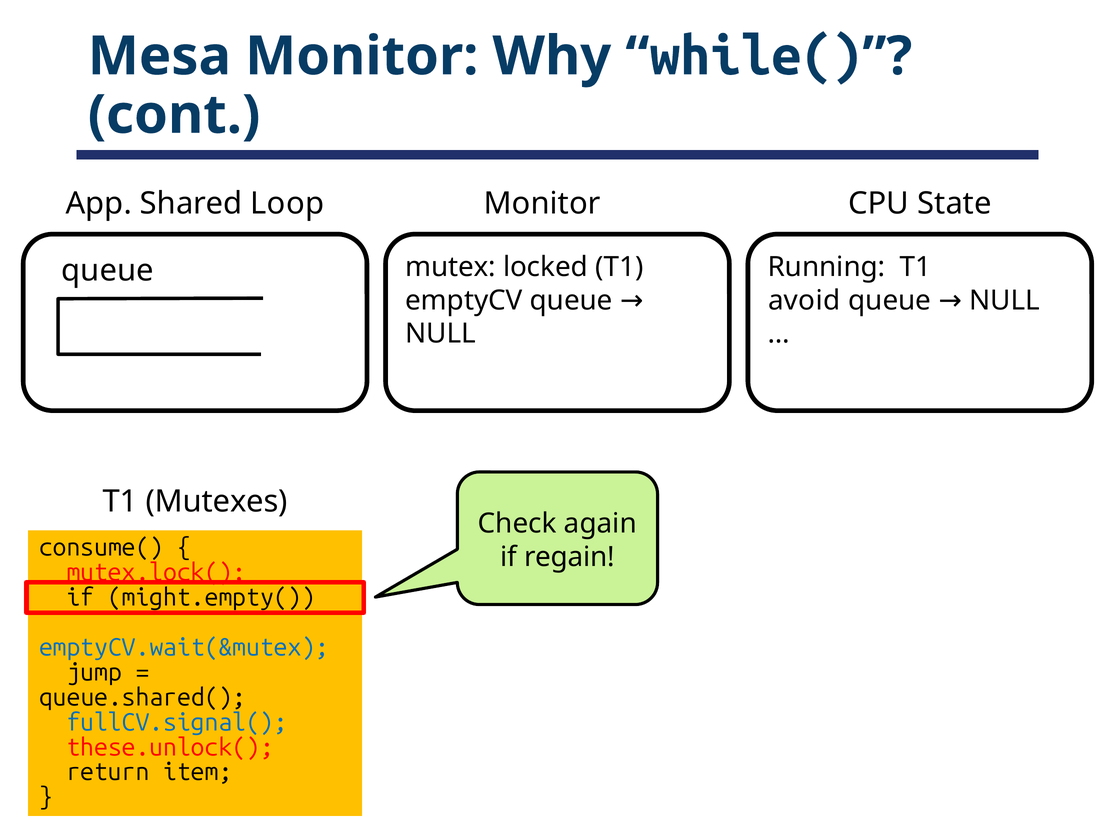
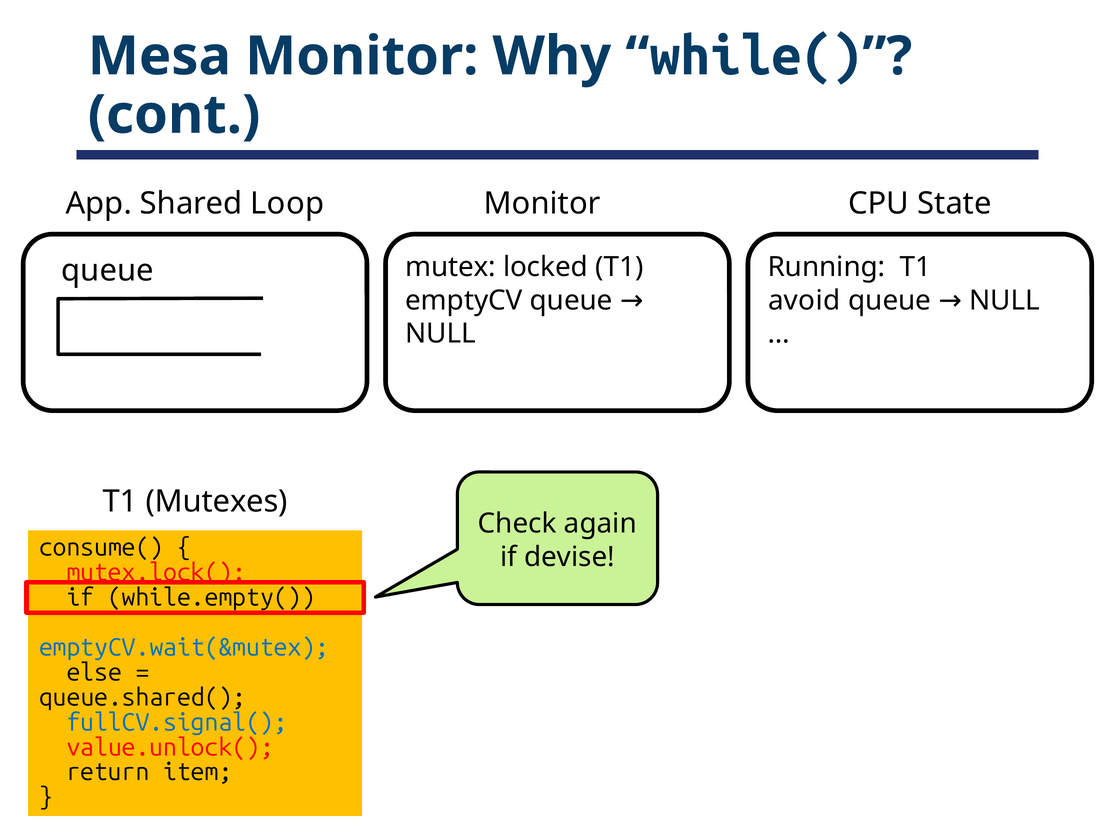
regain: regain -> devise (569, 557)
might.empty(: might.empty( -> while.empty( (212, 598)
jump: jump -> else (94, 673)
these.unlock(: these.unlock( -> value.unlock( (170, 748)
